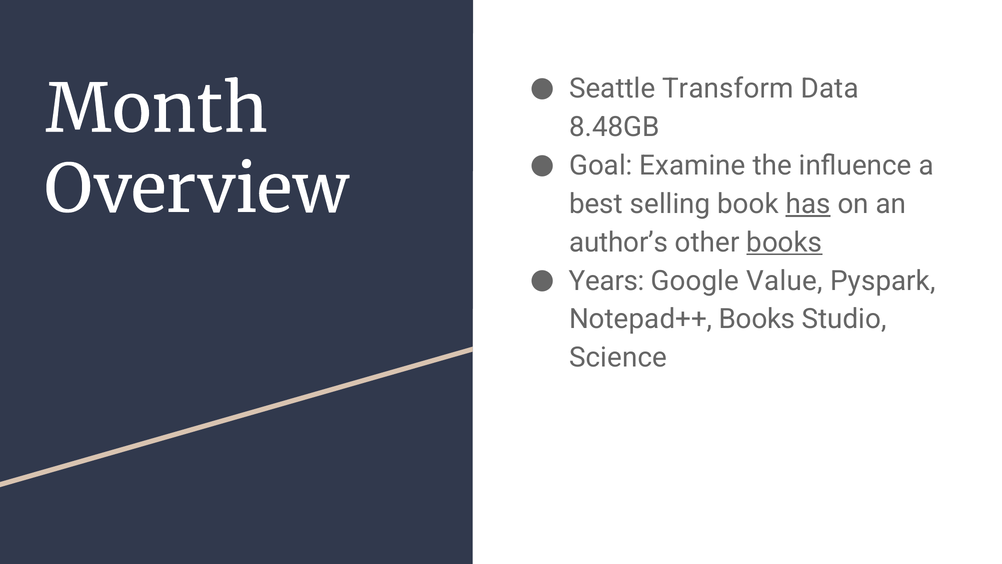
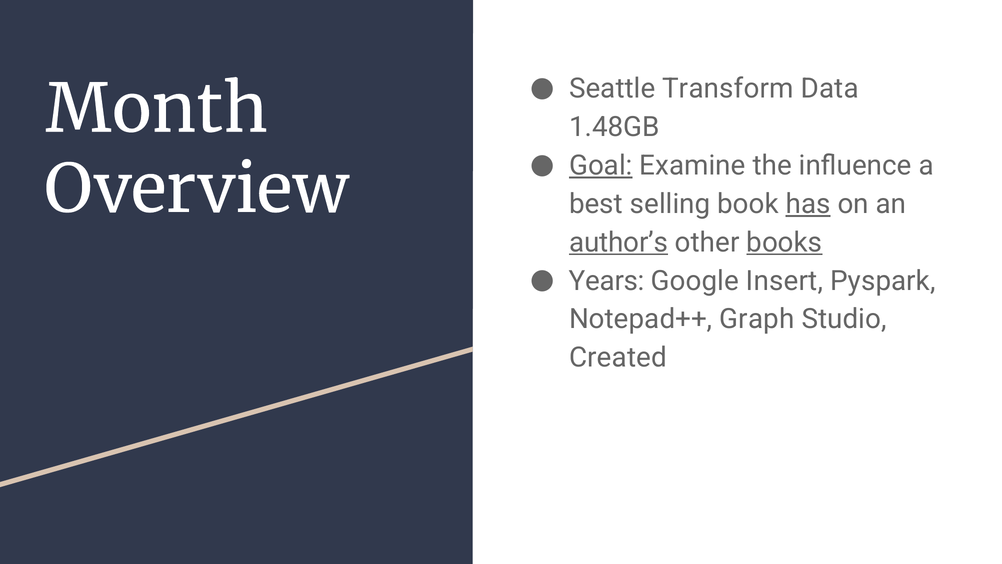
8.48GB: 8.48GB -> 1.48GB (614, 127)
Goal underline: none -> present (601, 165)
author’s underline: none -> present (619, 242)
Value: Value -> Insert (785, 281)
Notepad++ Books: Books -> Graph (757, 319)
Science: Science -> Created (618, 358)
